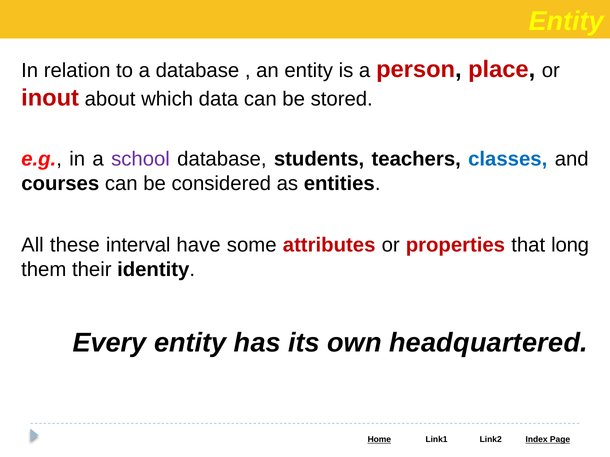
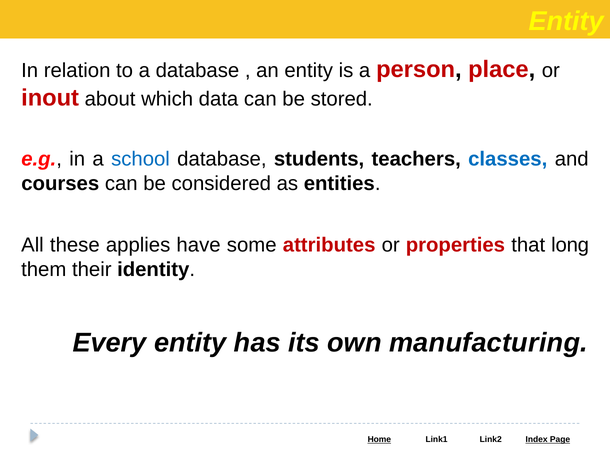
school colour: purple -> blue (141, 159)
interval: interval -> applies (138, 245)
headquartered: headquartered -> manufacturing (488, 343)
